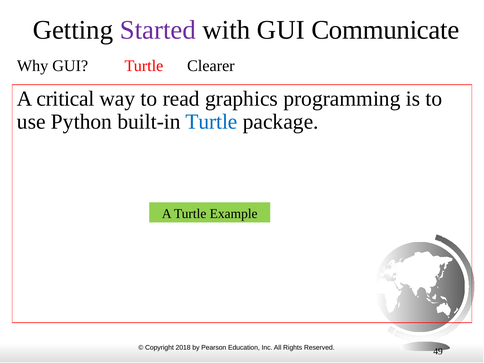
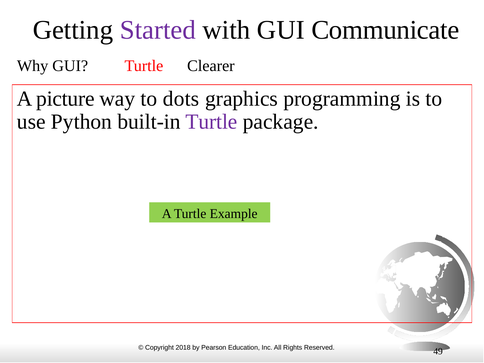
critical: critical -> picture (65, 99)
read: read -> dots (181, 99)
Turtle colour: blue -> purple (212, 122)
